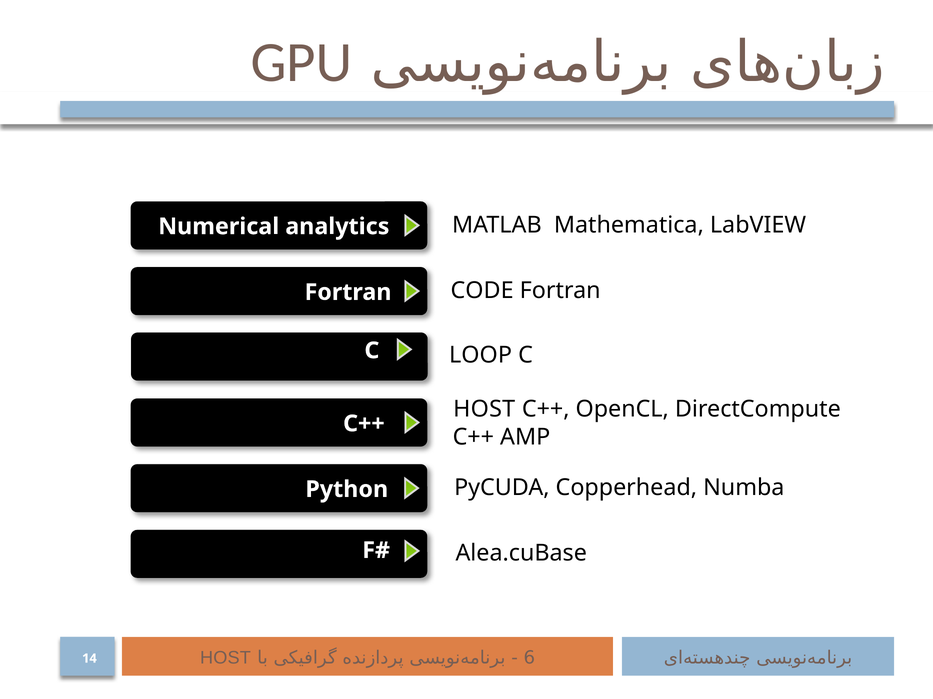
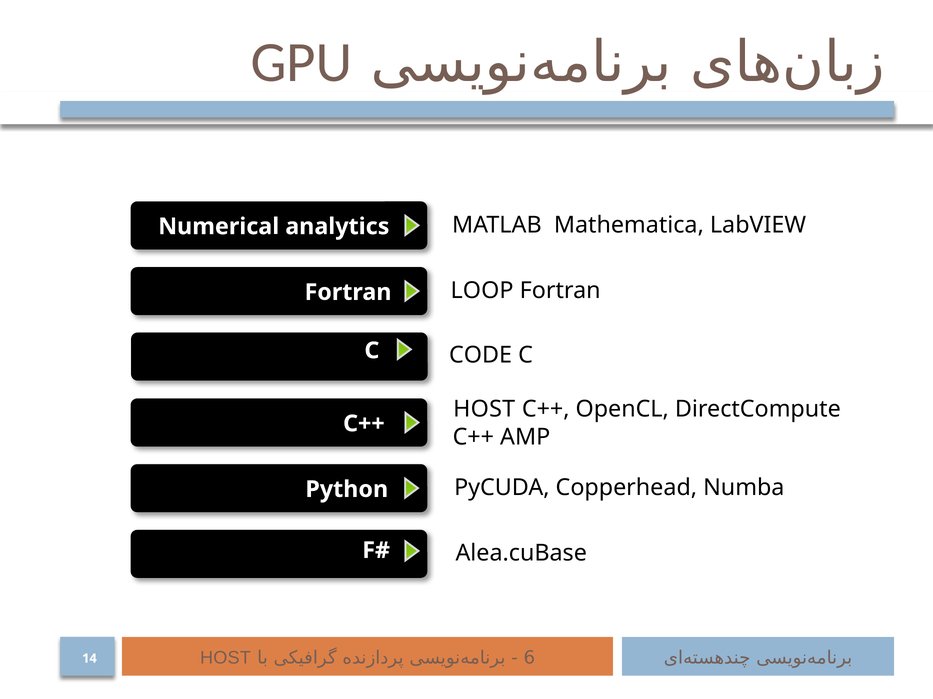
CODE: CODE -> LOOP (482, 291)
LOOP: LOOP -> CODE (481, 355)
